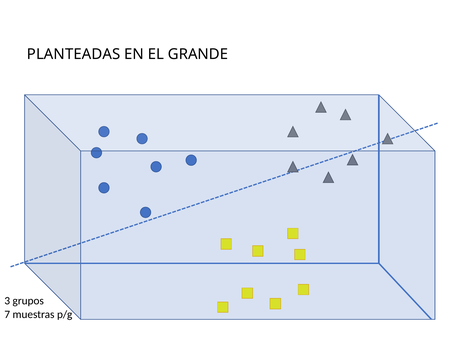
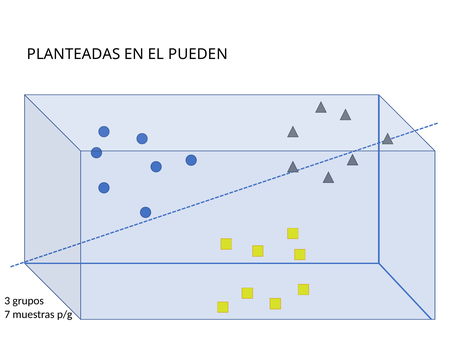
GRANDE: GRANDE -> PUEDEN (198, 54)
